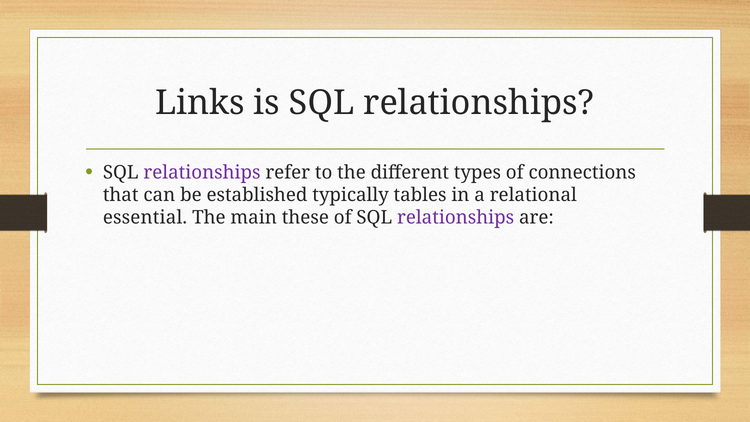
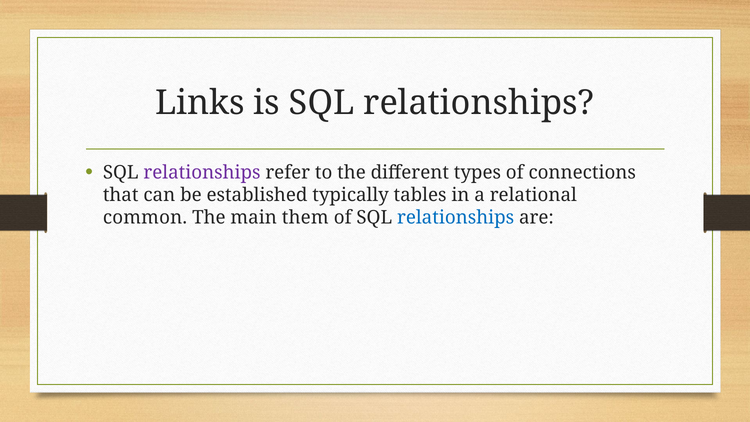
essential: essential -> common (145, 218)
these: these -> them (305, 218)
relationships colour: purple -> blue (456, 218)
